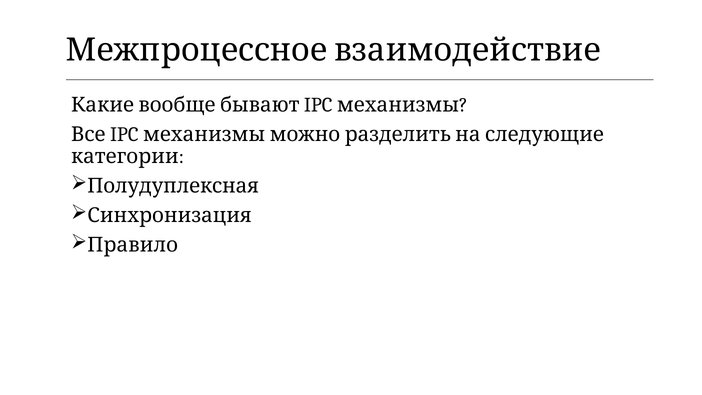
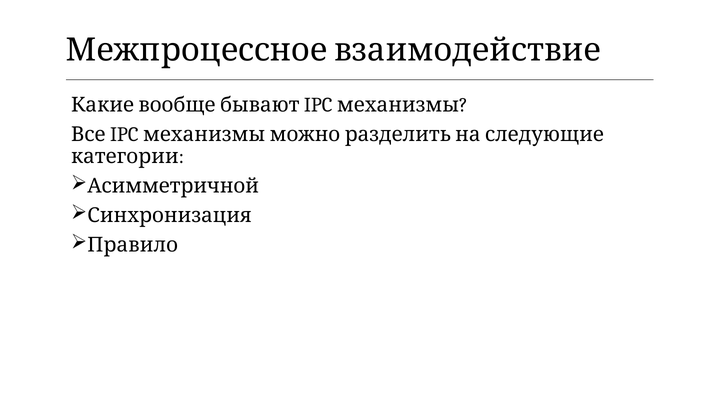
Полудуплексная: Полудуплексная -> Асимметричной (173, 186)
